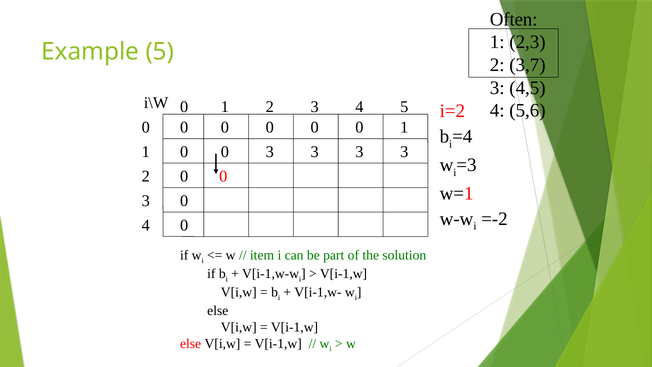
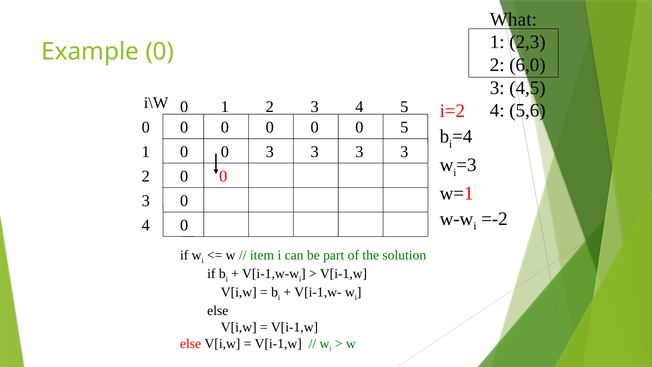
Often: Often -> What (513, 19)
Example 5: 5 -> 0 (160, 51)
3,7: 3,7 -> 6,0 (527, 65)
0 0 0 1: 1 -> 5 (404, 127)
